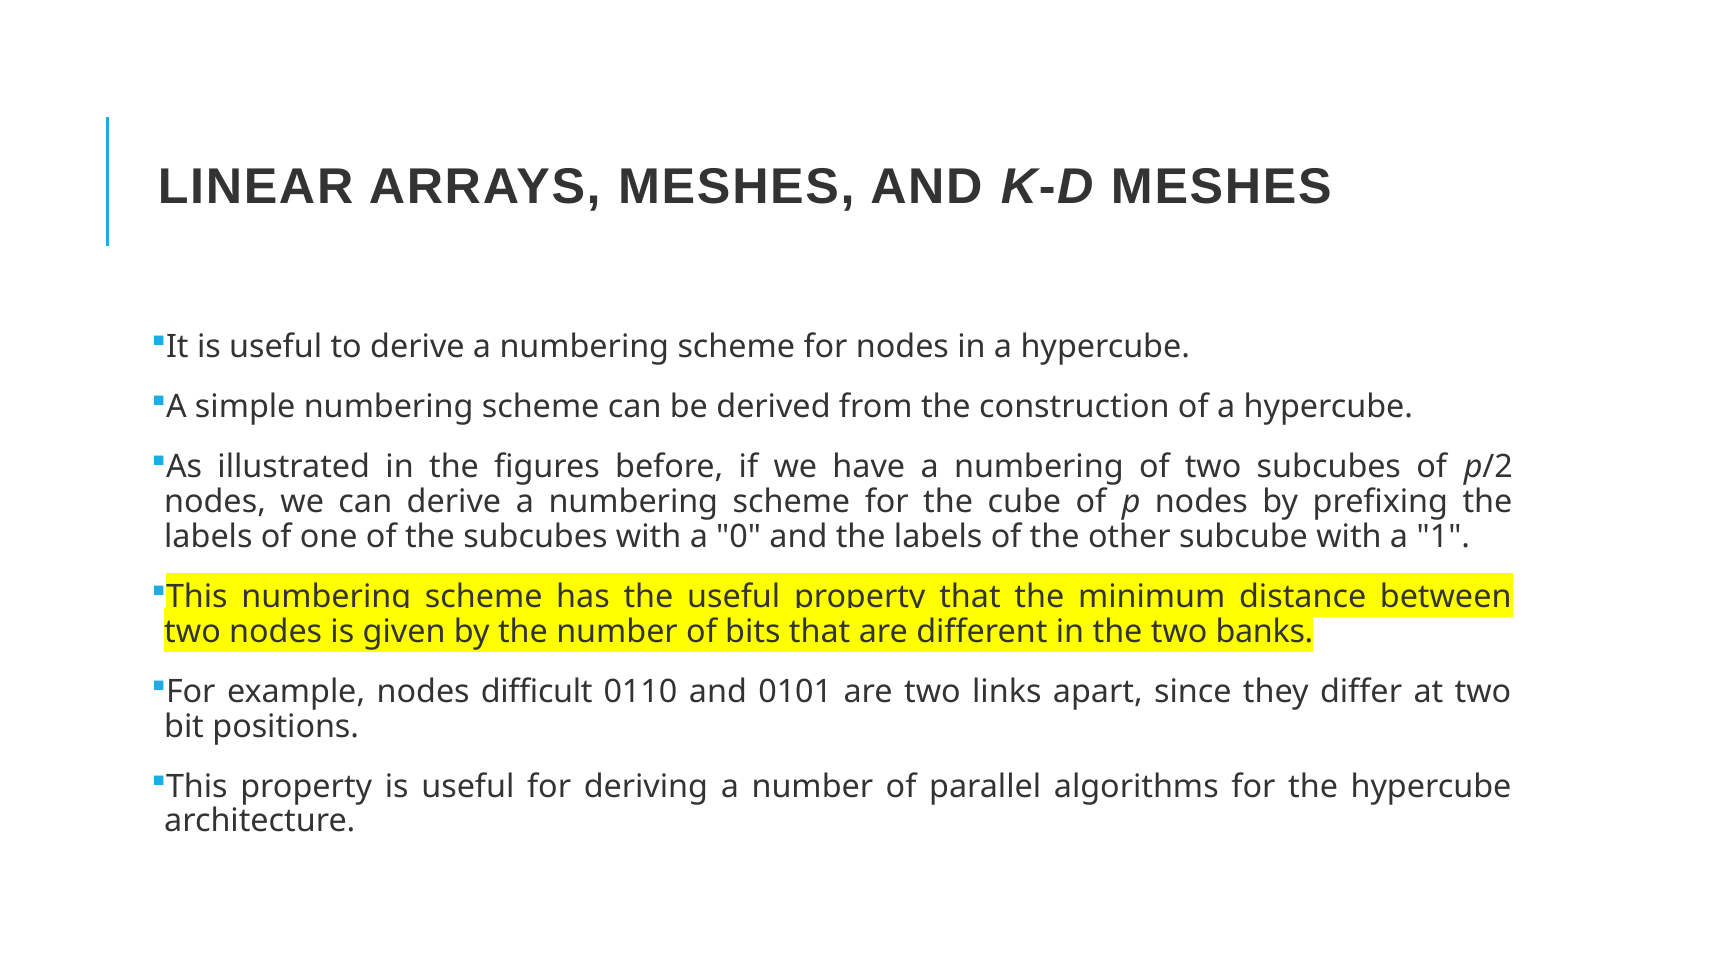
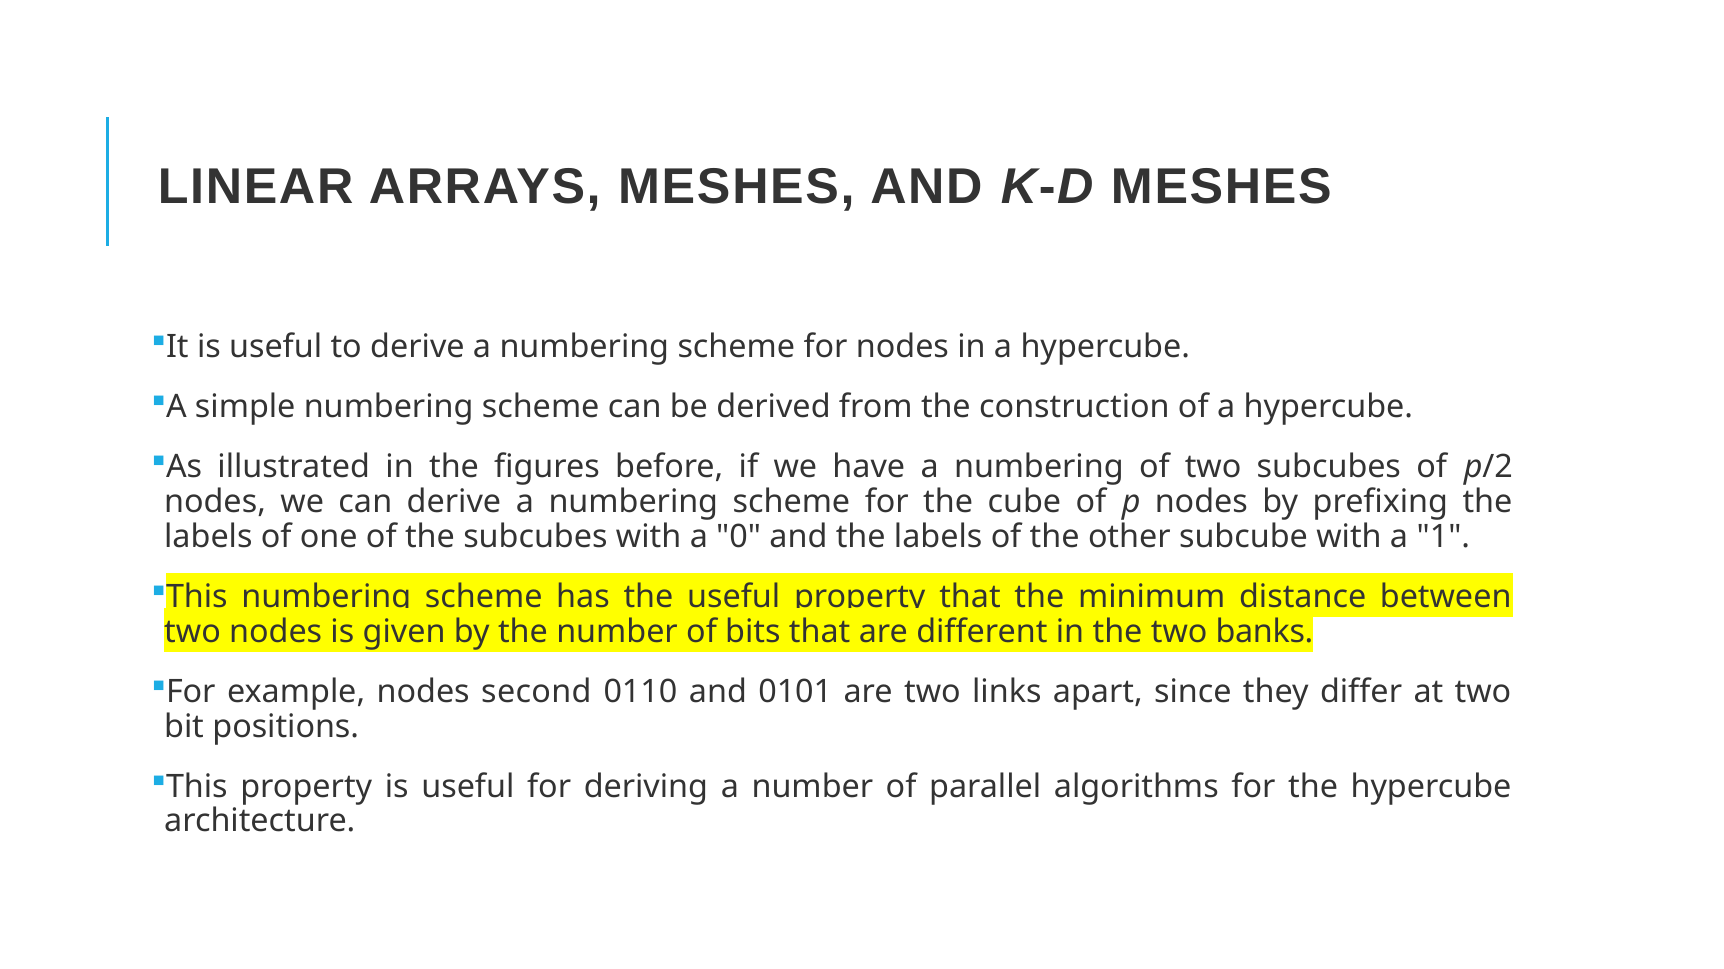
difficult: difficult -> second (536, 692)
